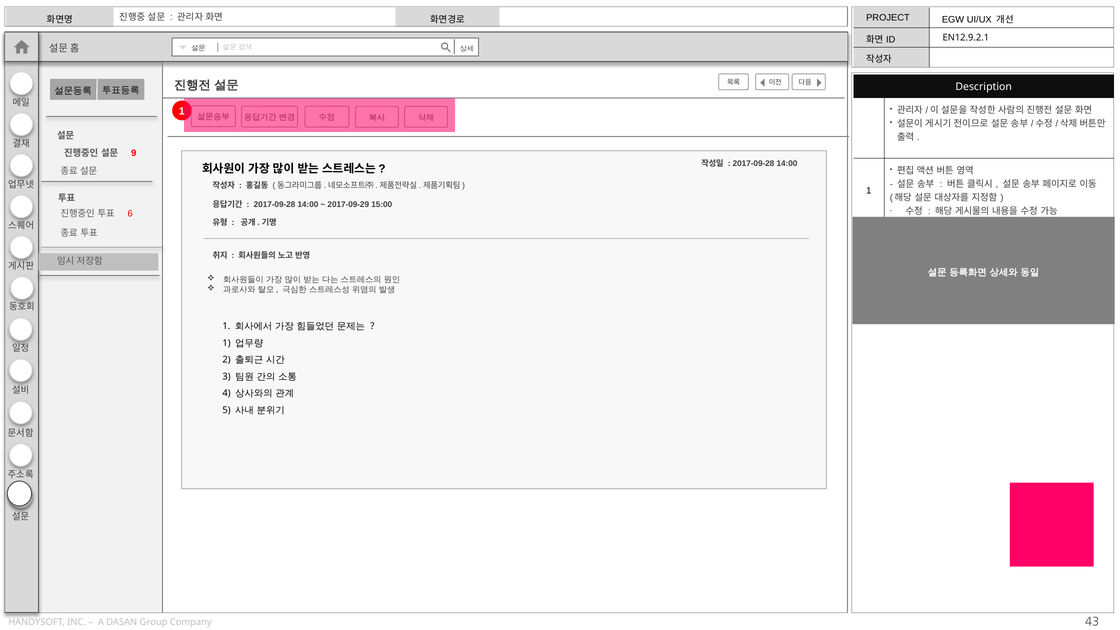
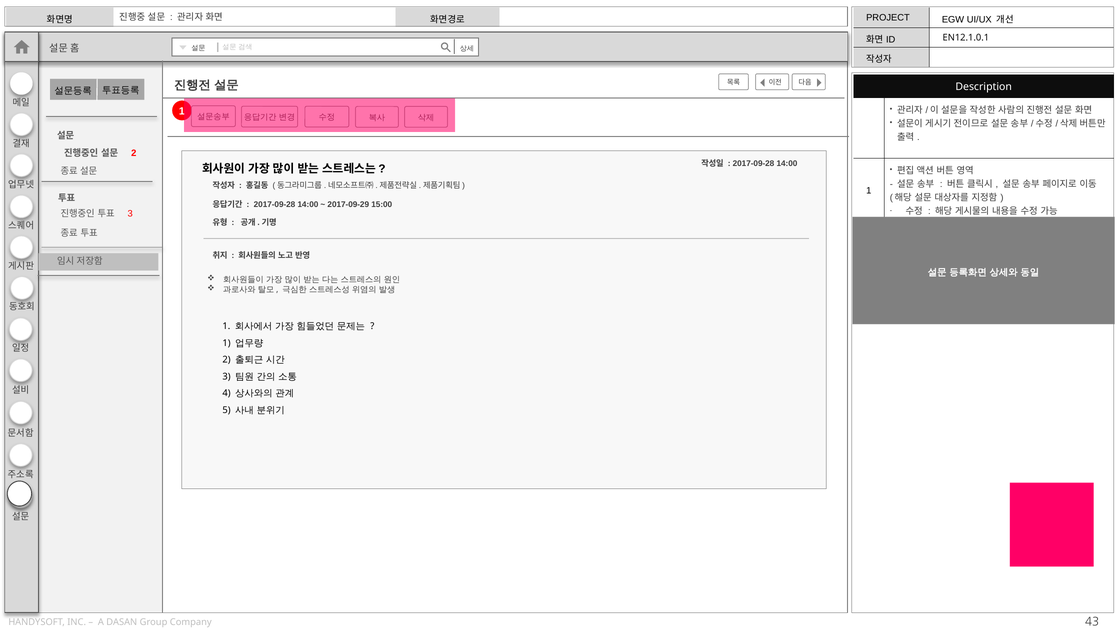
EN12.9.2.1: EN12.9.2.1 -> EN12.1.0.1 (966, 38)
9: 9 -> 2 (134, 153)
6: 6 -> 3 (130, 214)
